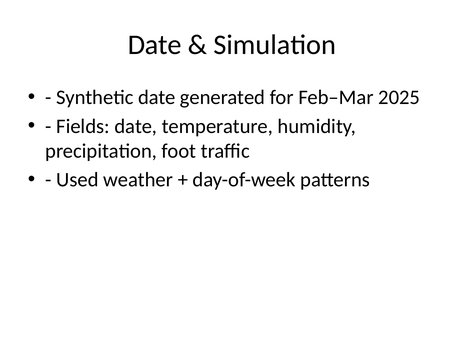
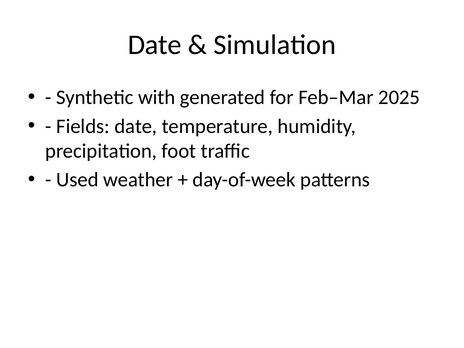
Synthetic date: date -> with (157, 97)
